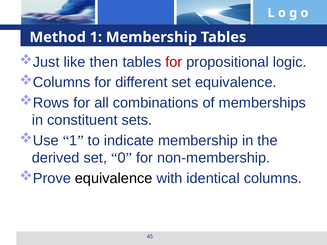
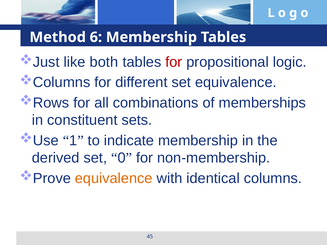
Method 1: 1 -> 6 (96, 37)
then: then -> both (104, 62)
equivalence colour: black -> orange (114, 178)
